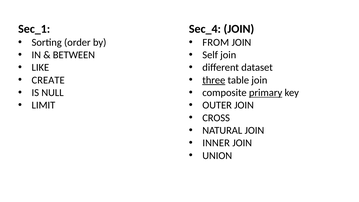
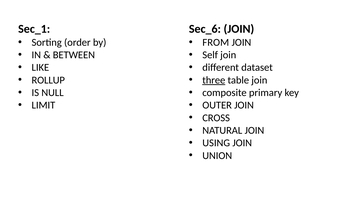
Sec_4: Sec_4 -> Sec_6 (205, 29)
CREATE: CREATE -> ROLLUP (48, 80)
primary underline: present -> none (266, 93)
INNER: INNER -> USING (216, 143)
